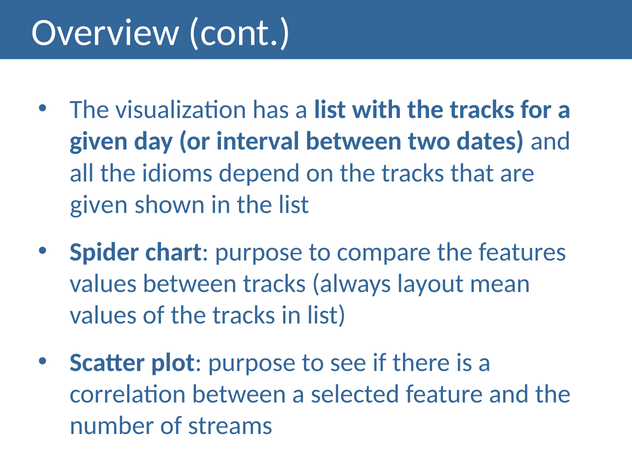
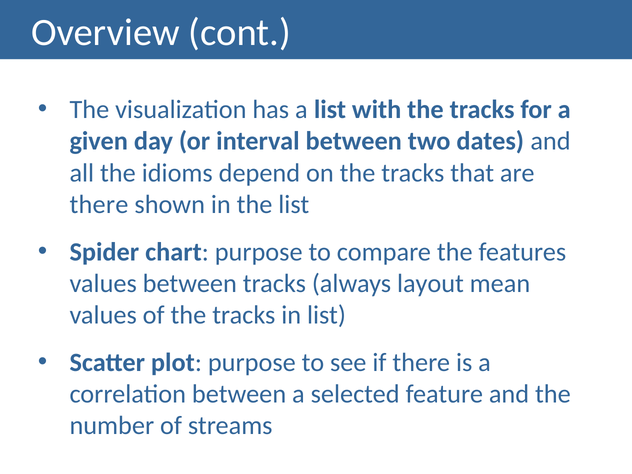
given: given -> there (99, 204)
